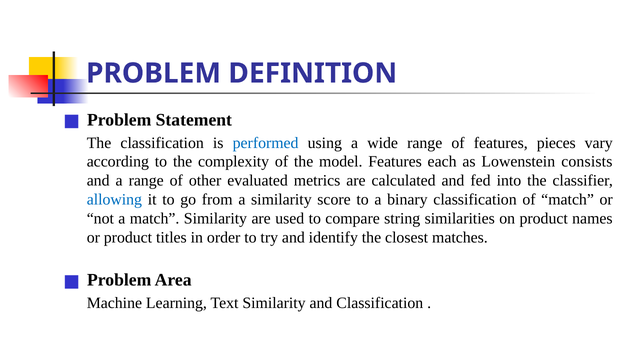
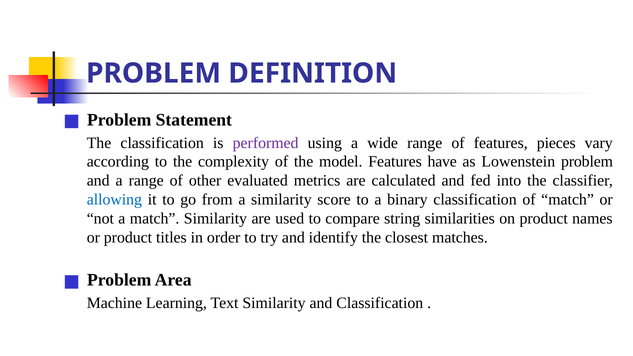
performed colour: blue -> purple (266, 143)
each: each -> have (442, 162)
Lowenstein consists: consists -> problem (587, 162)
